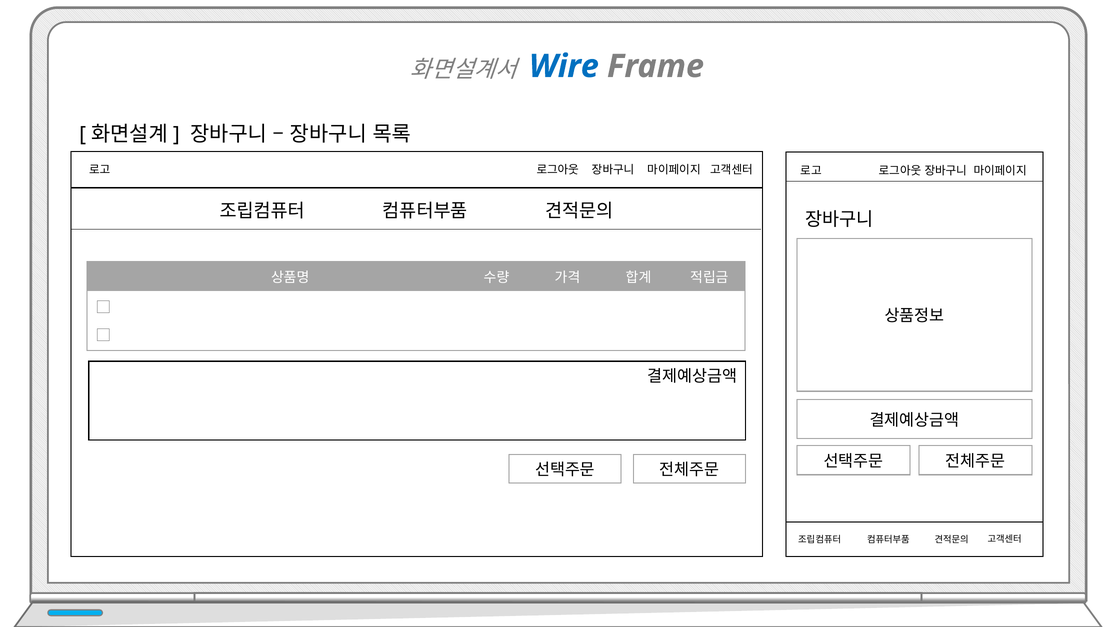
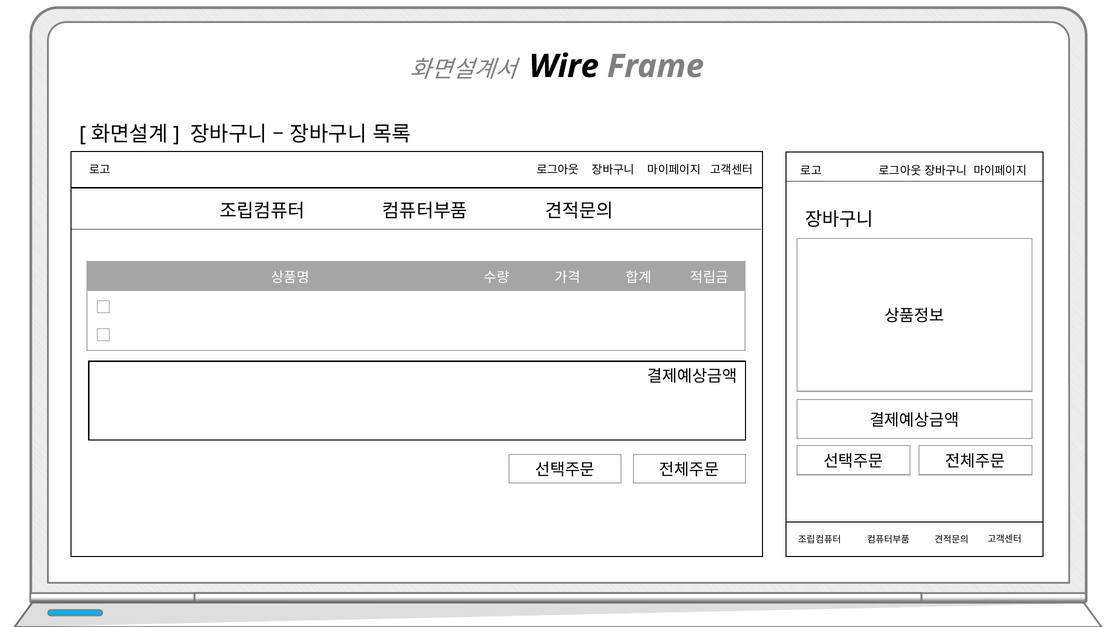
Wire colour: blue -> black (564, 66)
